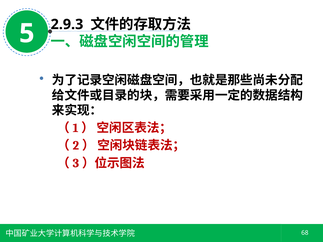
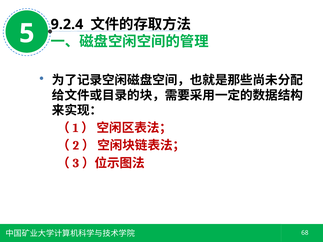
2.9.3: 2.9.3 -> 9.2.4 (67, 24)
